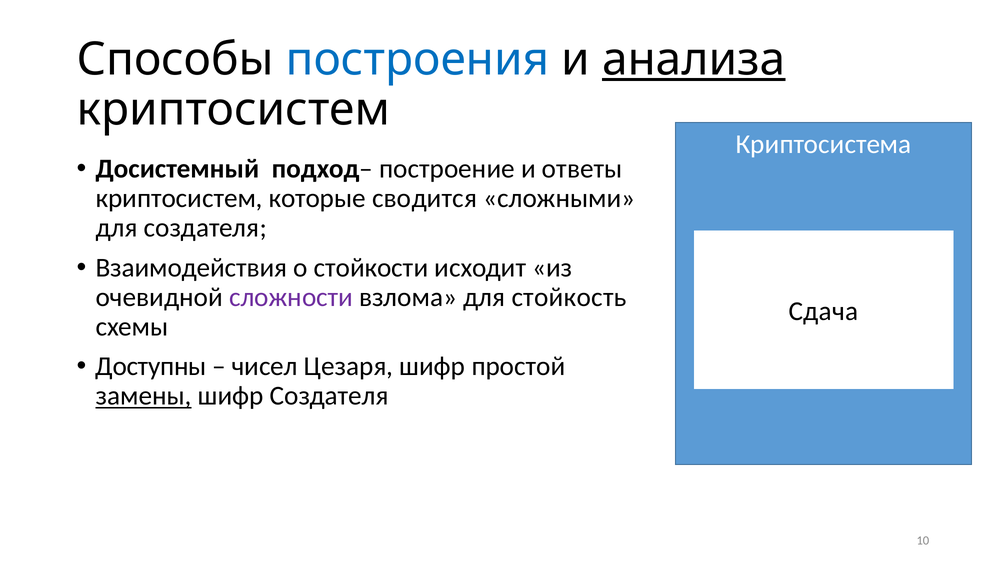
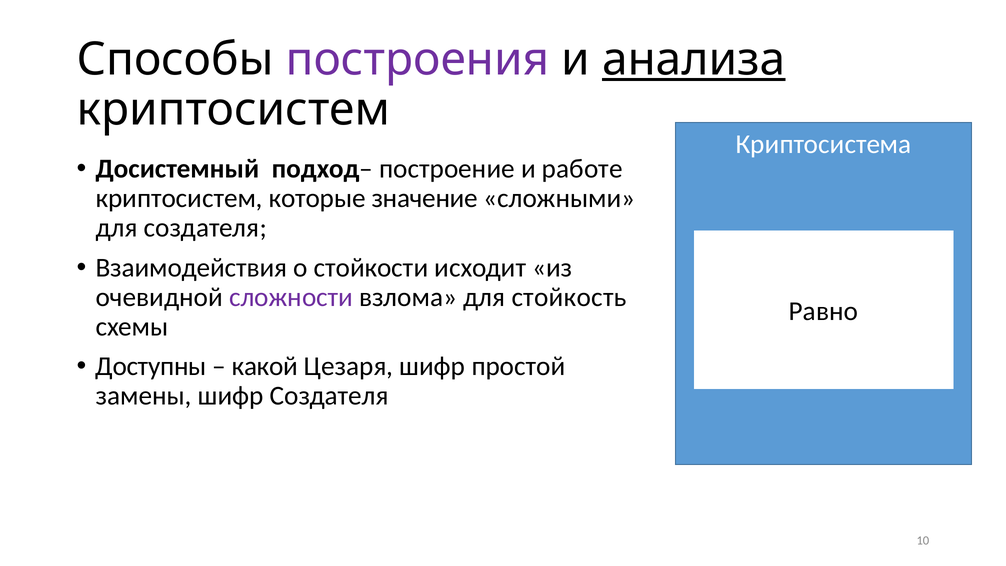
построения colour: blue -> purple (418, 60)
ответы: ответы -> работе (582, 169)
сводится: сводится -> значение (425, 198)
Сдача: Сдача -> Равно (824, 311)
чисел: чисел -> какой (265, 366)
замены underline: present -> none (144, 396)
